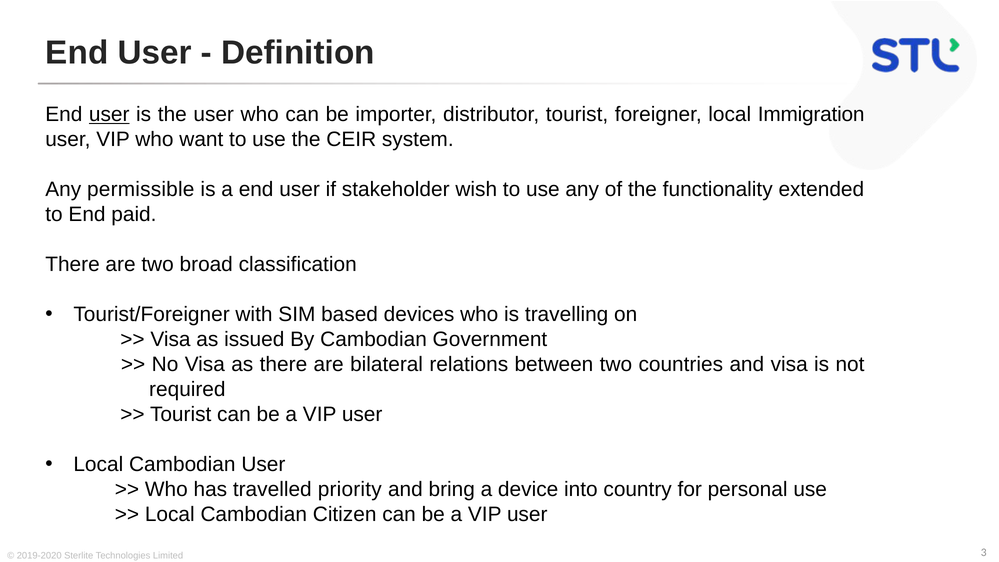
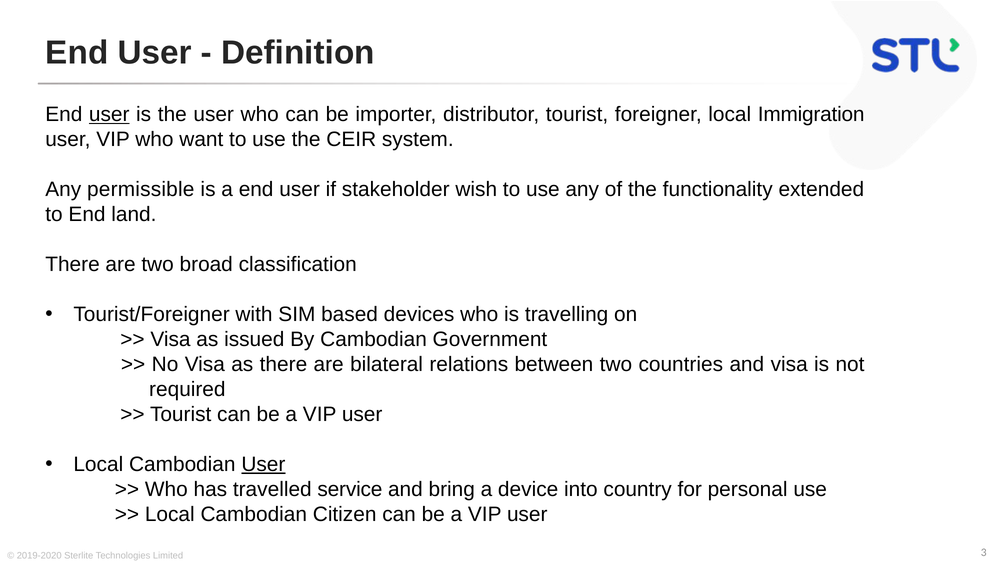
paid: paid -> land (134, 214)
User underline: none -> present (263, 464)
priority: priority -> service (350, 489)
